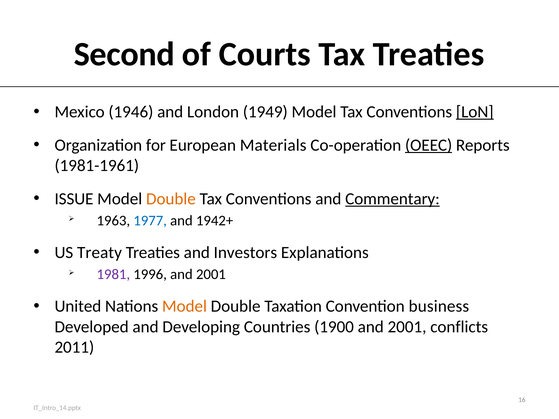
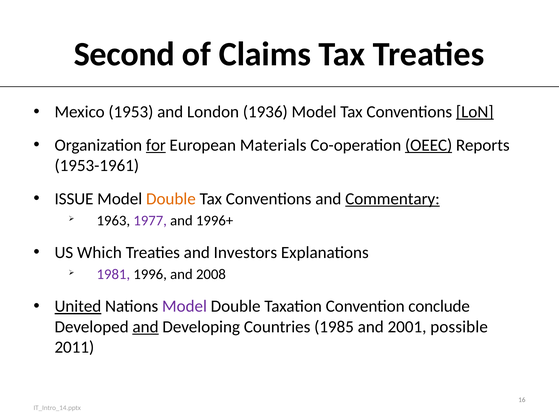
Courts: Courts -> Claims (265, 54)
1946: 1946 -> 1953 (131, 112)
1949: 1949 -> 1936 (265, 112)
for underline: none -> present (156, 145)
1981-1961: 1981-1961 -> 1953-1961 (97, 166)
1977 colour: blue -> purple (150, 221)
1942+: 1942+ -> 1996+ (215, 221)
Treaty: Treaty -> Which (99, 253)
1996 and 2001: 2001 -> 2008 (211, 275)
United underline: none -> present (78, 307)
Model colour: orange -> purple (184, 307)
business: business -> conclude (439, 307)
and underline: none -> present (146, 327)
1900: 1900 -> 1985 (334, 327)
conflicts: conflicts -> possible (459, 327)
